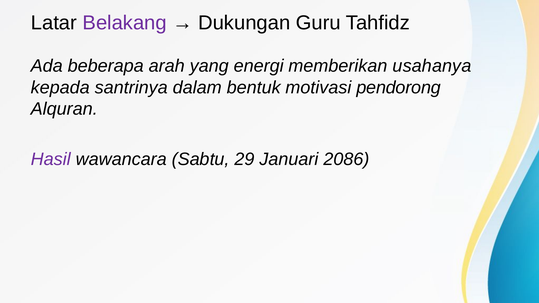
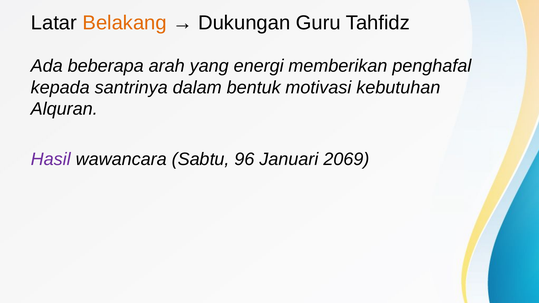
Belakang colour: purple -> orange (125, 23)
usahanya: usahanya -> penghafal (432, 66)
pendorong: pendorong -> kebutuhan (399, 88)
29: 29 -> 96 (245, 159)
2086: 2086 -> 2069 (347, 159)
